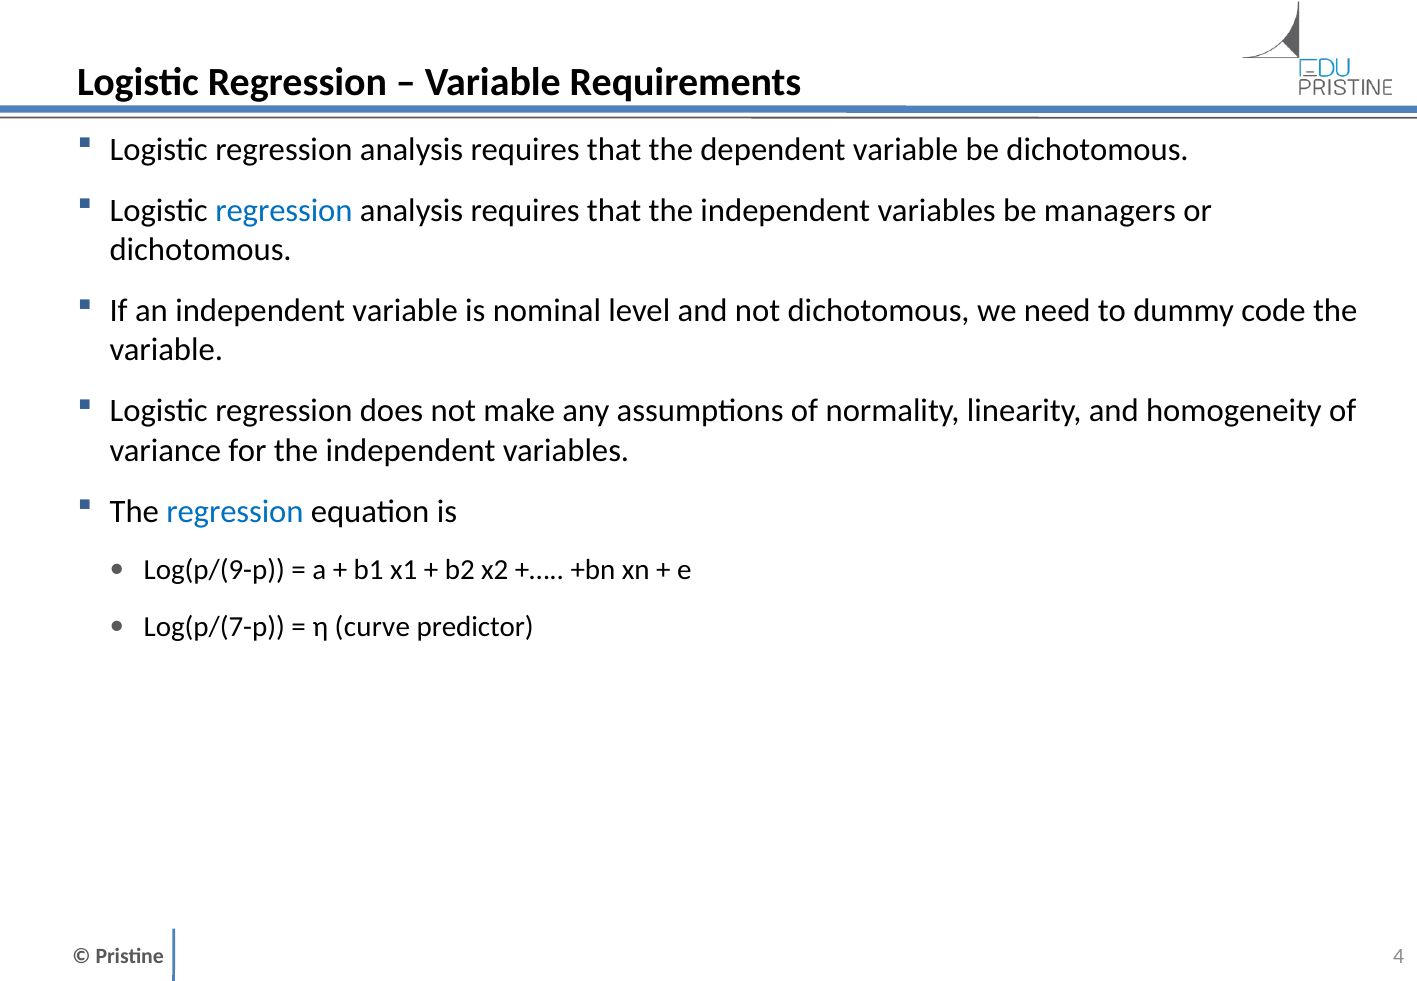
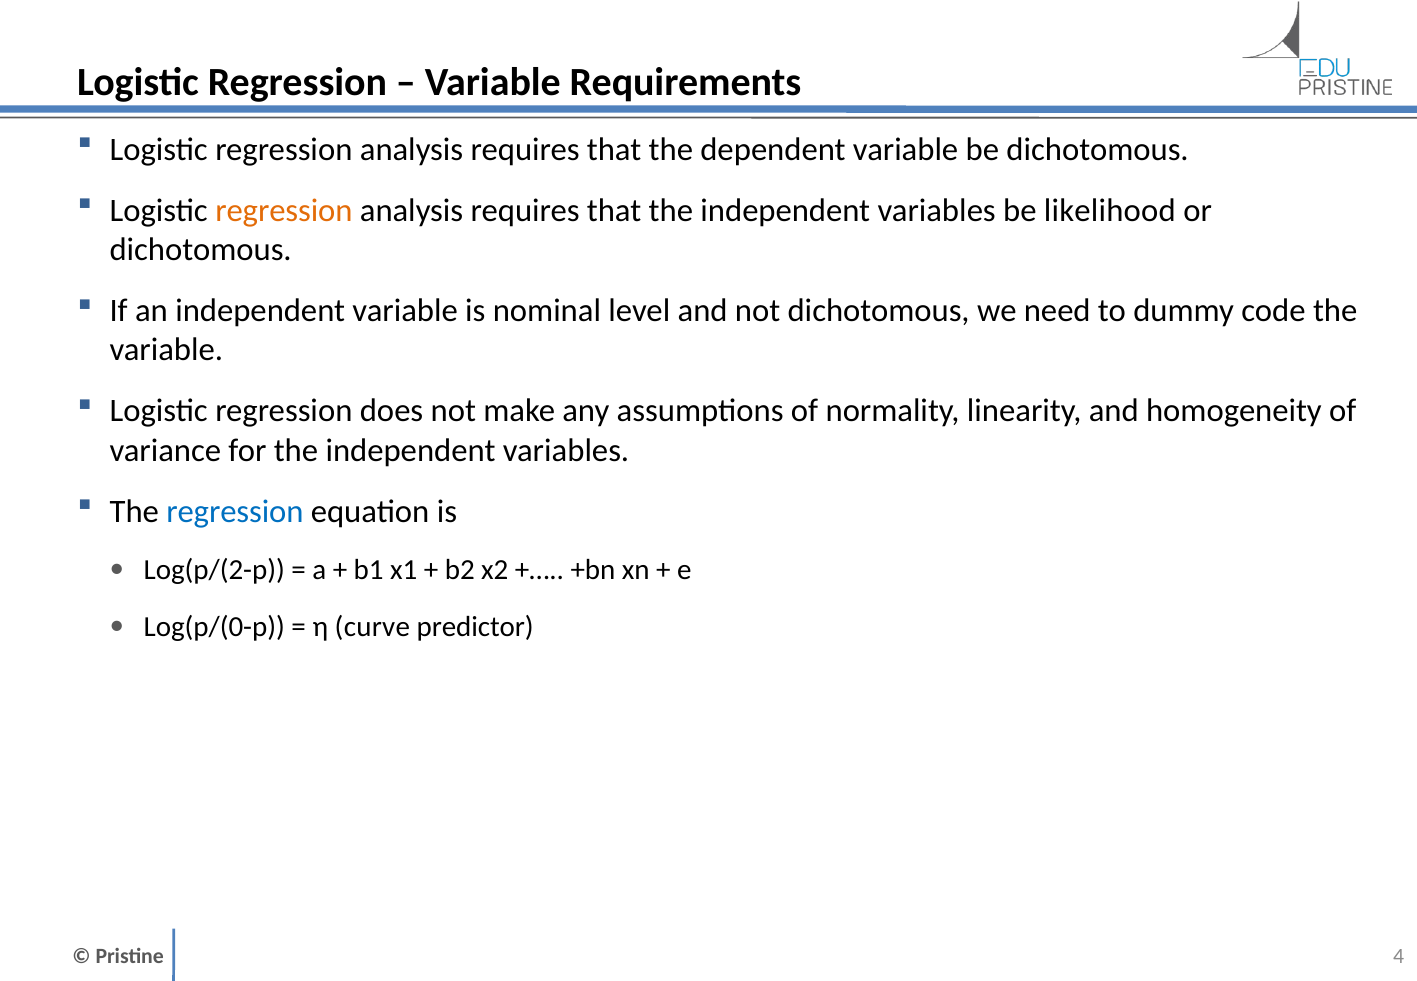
regression colour: blue -> orange (284, 211)
managers: managers -> likelihood (1110, 211)
Log(p/(9-p: Log(p/(9-p -> Log(p/(2-p (214, 570)
Log(p/(7-p: Log(p/(7-p -> Log(p/(0-p (214, 627)
